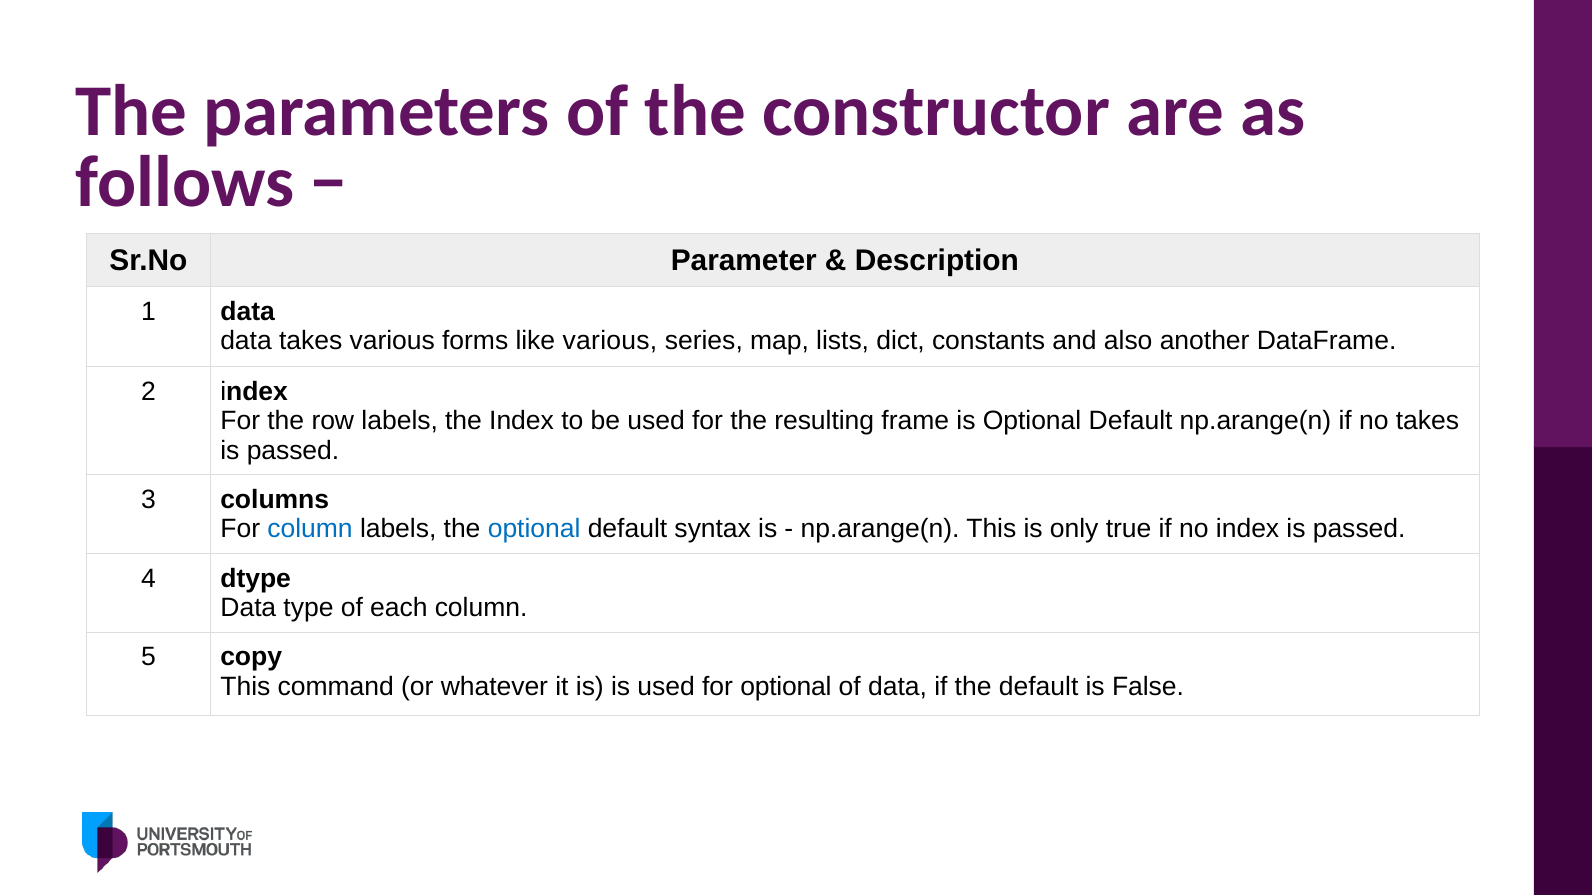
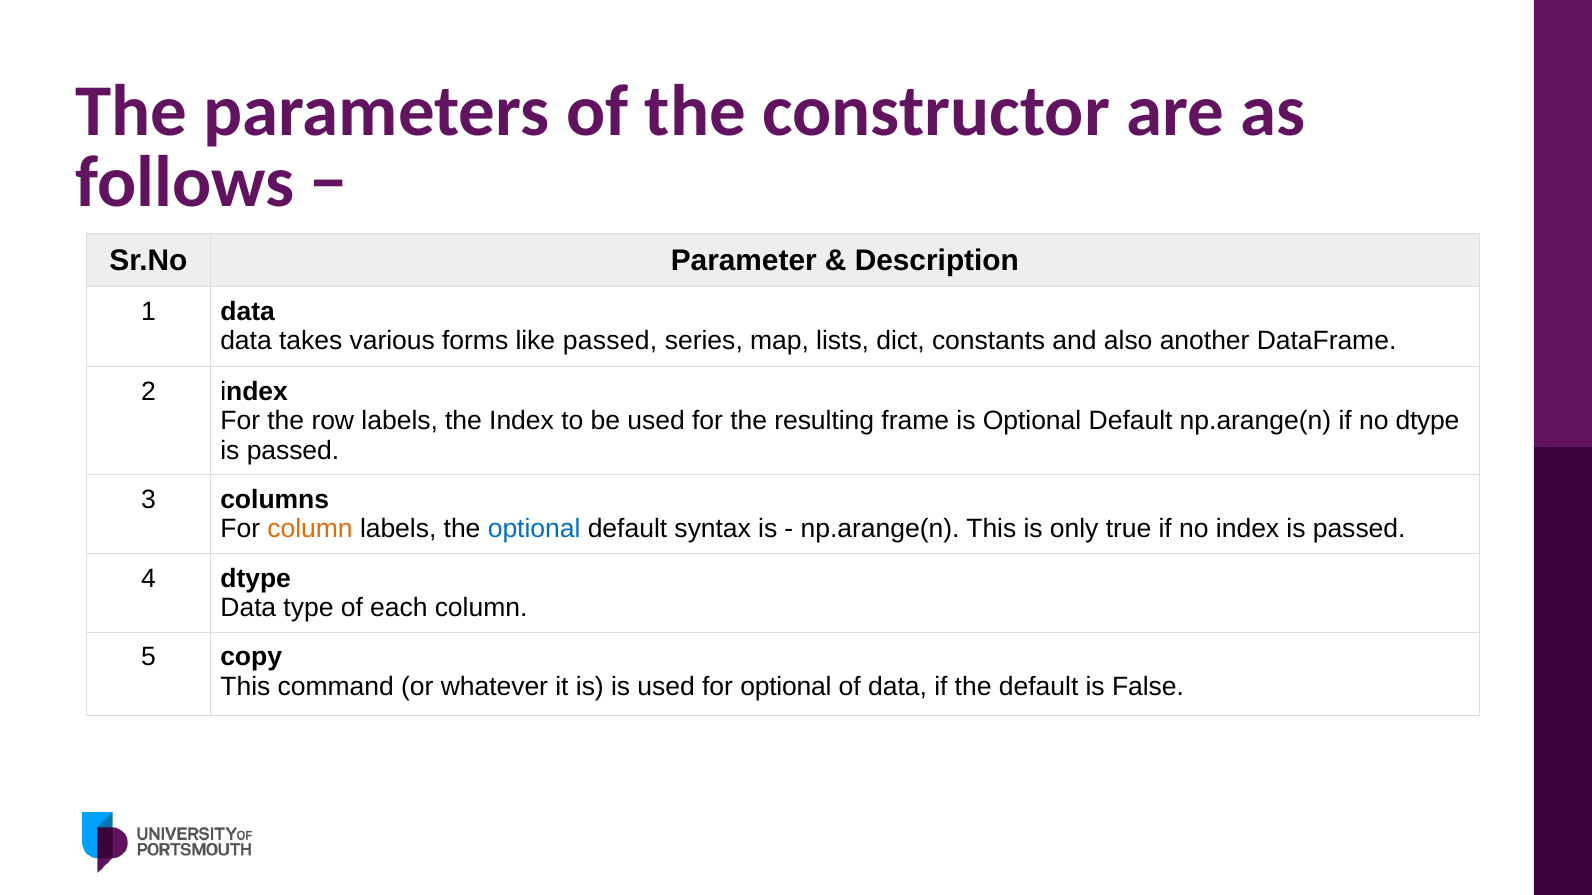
like various: various -> passed (610, 341)
no takes: takes -> dtype (1428, 421)
column colour: blue -> orange (310, 529)
